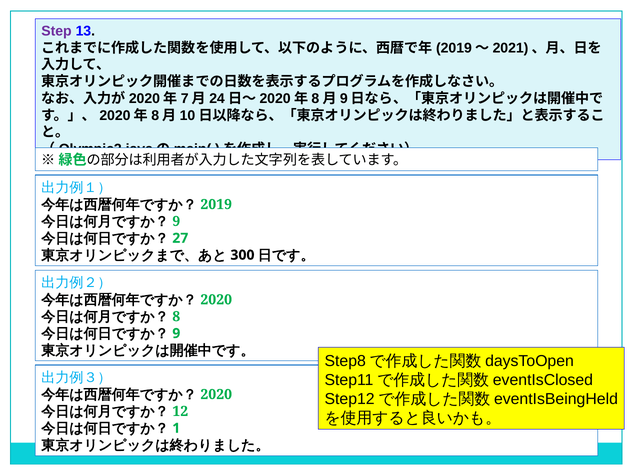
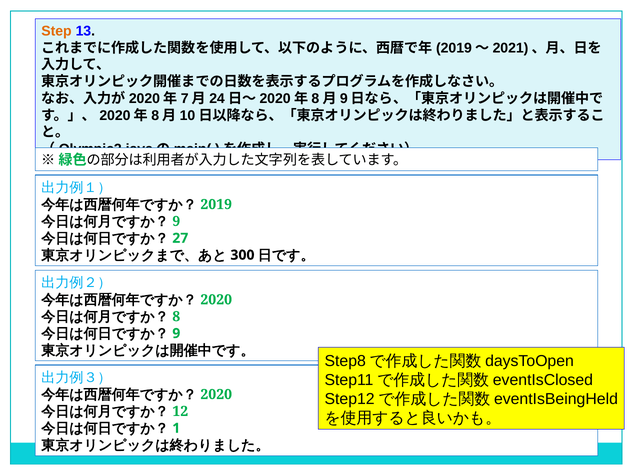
Step colour: purple -> orange (57, 31)
